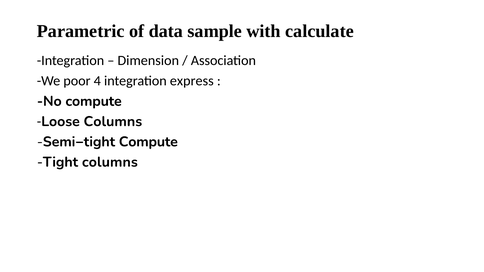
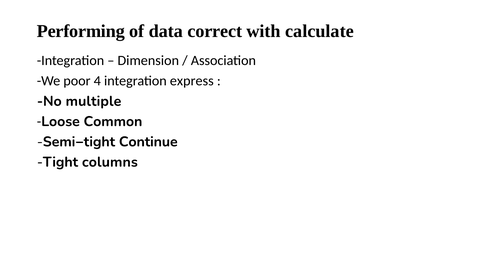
Parametric: Parametric -> Performing (81, 31)
sample: sample -> correct (215, 31)
No compute: compute -> multiple (93, 101)
Loose Columns: Columns -> Common (113, 122)
Semi−tight Compute: Compute -> Continue (148, 142)
